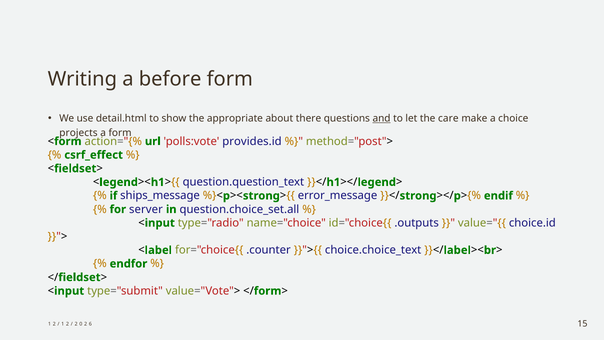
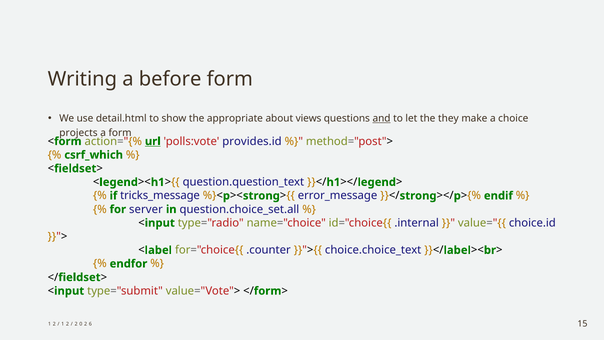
there: there -> views (309, 118)
care: care -> they (448, 118)
url underline: none -> present (153, 141)
csrf_effect: csrf_effect -> csrf_which (94, 155)
ships_message: ships_message -> tricks_message (160, 196)
.outputs: .outputs -> .internal (417, 223)
